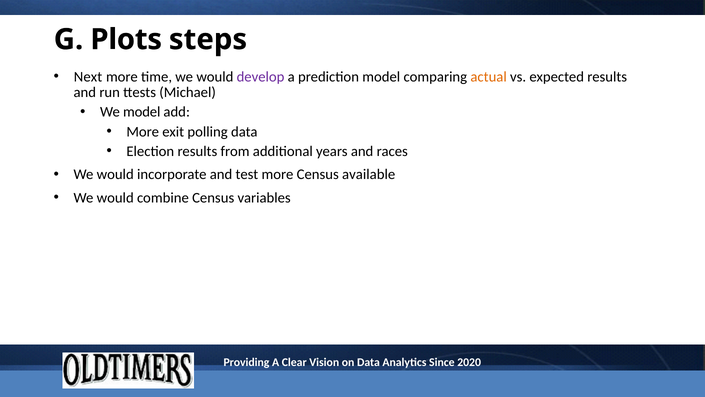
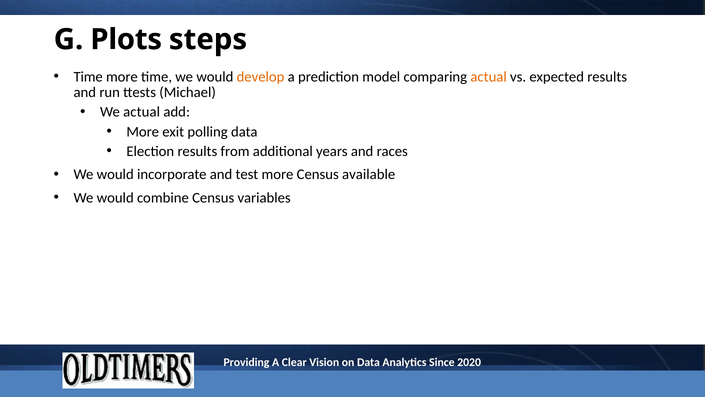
Next: Next -> Time (88, 77)
develop colour: purple -> orange (261, 77)
We model: model -> actual (142, 112)
